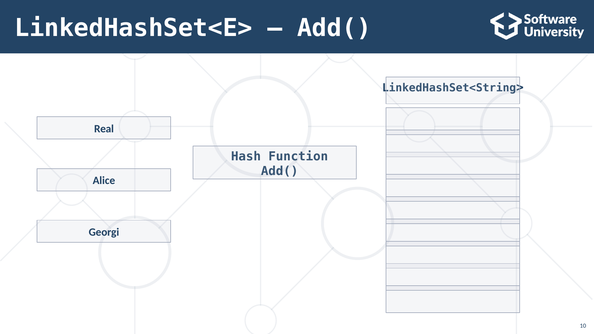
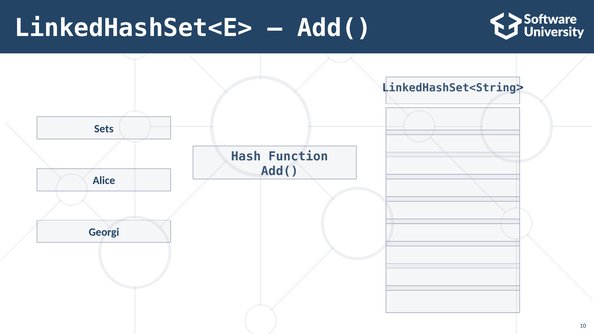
Real: Real -> Sets (104, 129)
